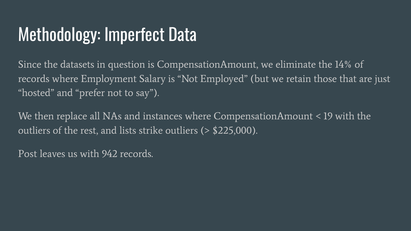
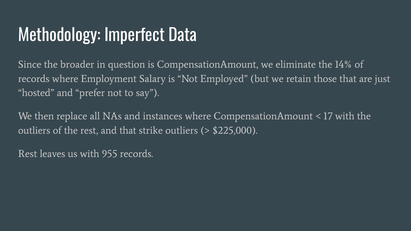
datasets: datasets -> broader (77, 65)
19: 19 -> 17 (328, 116)
and lists: lists -> that (128, 130)
Post: Post -> Rest (28, 154)
942: 942 -> 955 (110, 154)
